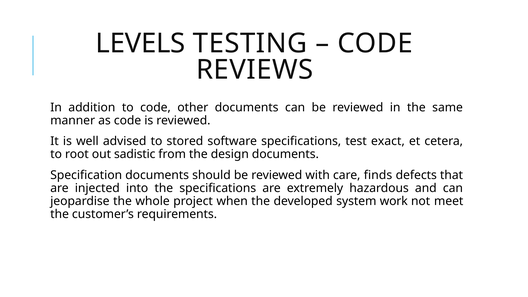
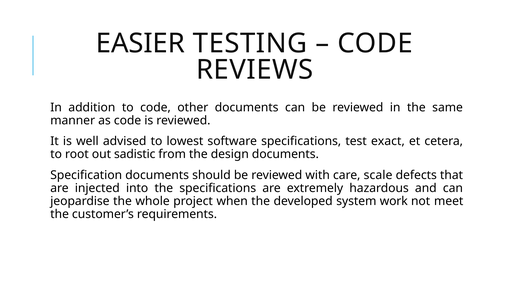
LEVELS: LEVELS -> EASIER (140, 43)
stored: stored -> lowest (185, 141)
finds: finds -> scale (378, 175)
